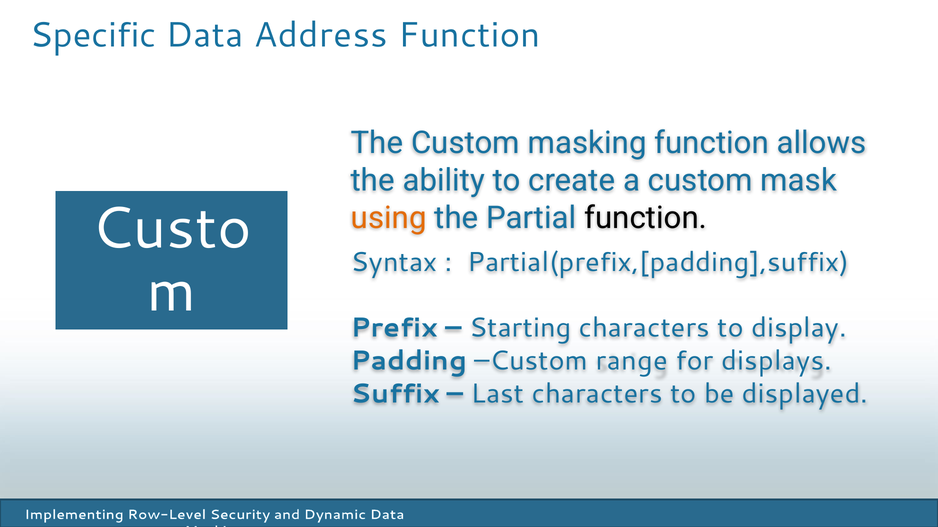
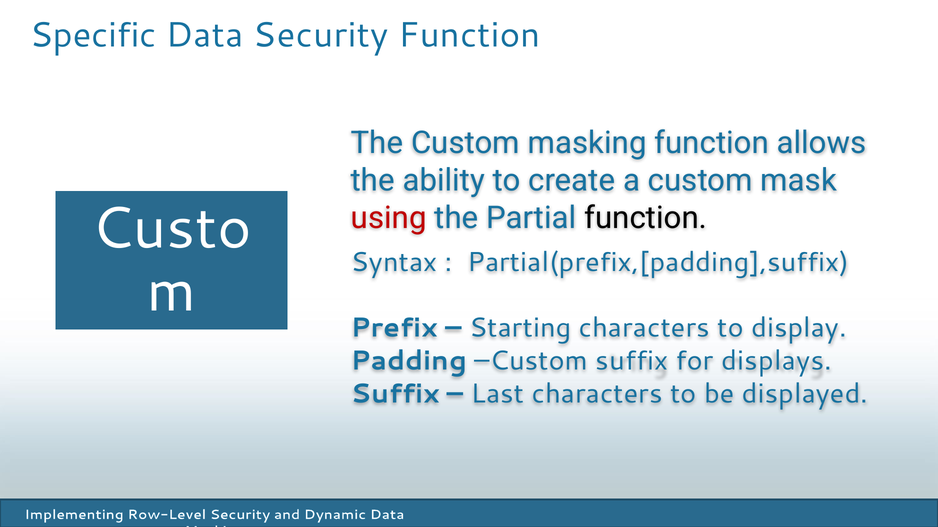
Data Address: Address -> Security (321, 35)
using colour: orange -> red (389, 218)
Custom range: range -> suffix (632, 361)
